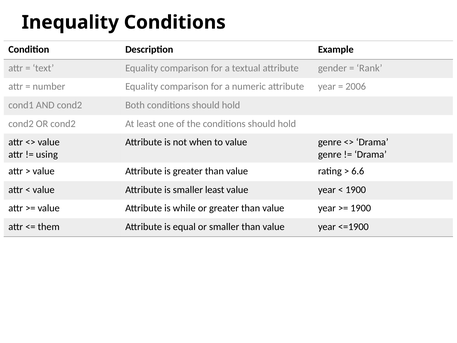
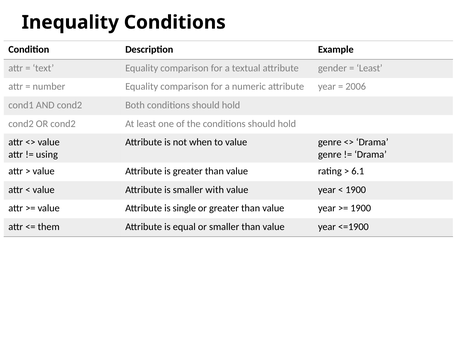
Rank: Rank -> Least (369, 68)
6.6: 6.6 -> 6.1 (358, 171)
smaller least: least -> with (215, 190)
while: while -> single (184, 208)
